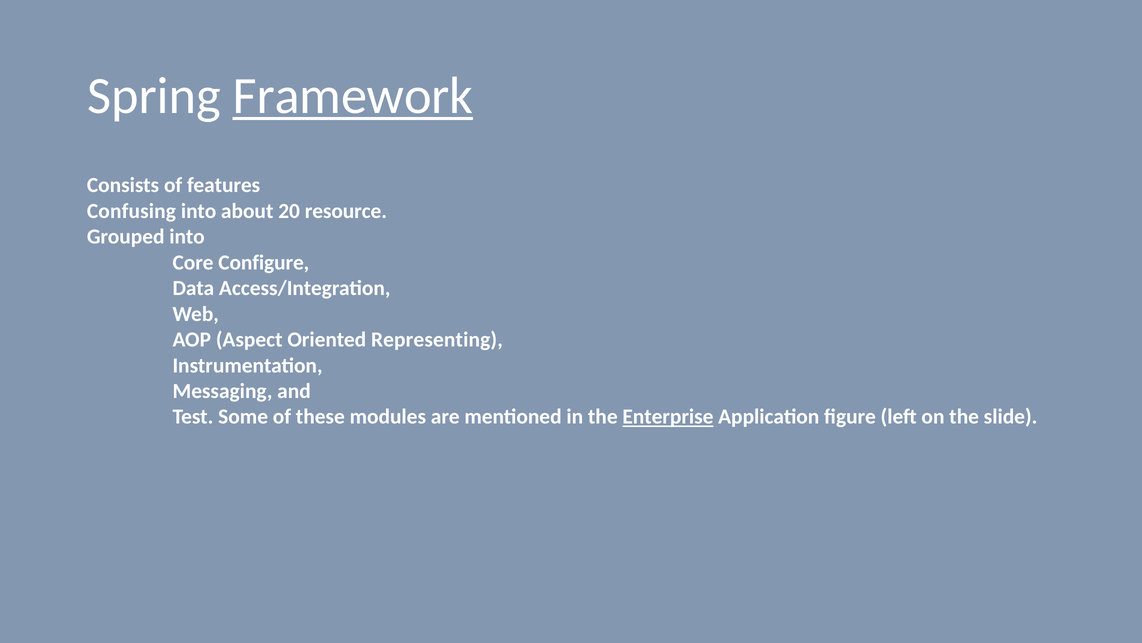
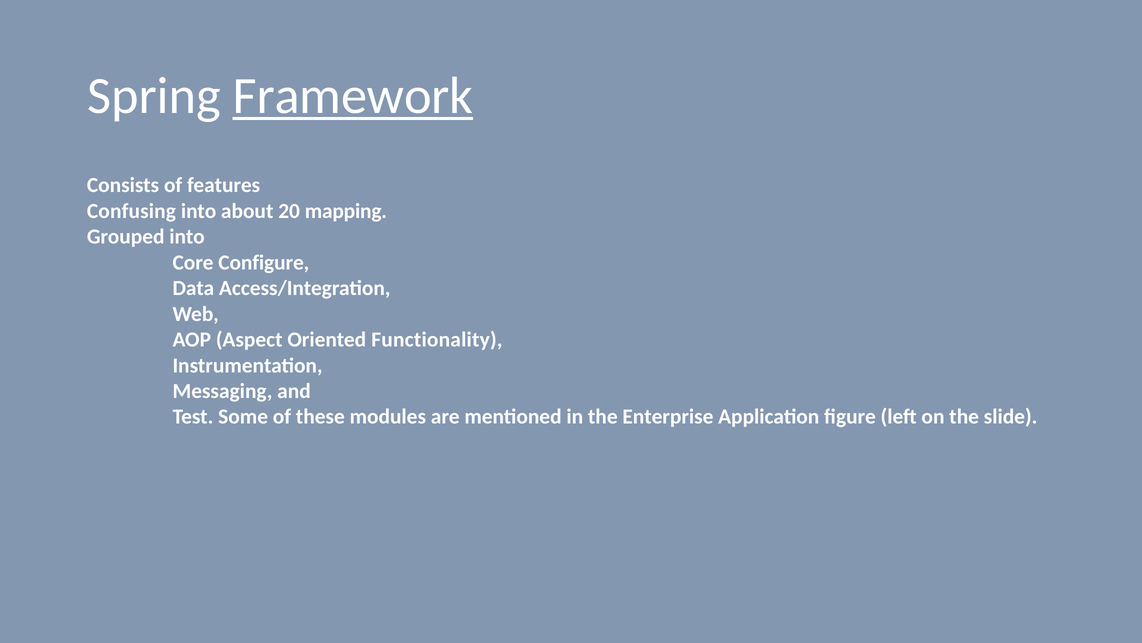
resource: resource -> mapping (346, 211)
Representing: Representing -> Functionality (437, 339)
Enterprise underline: present -> none (668, 416)
